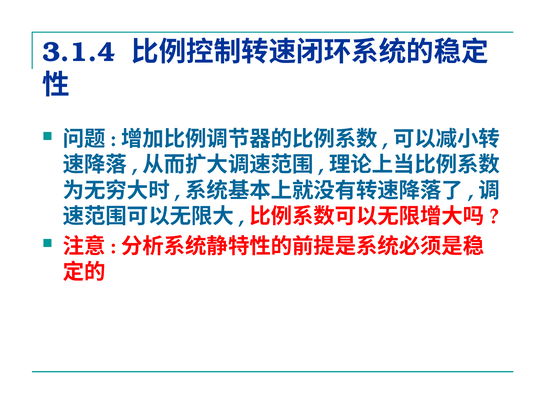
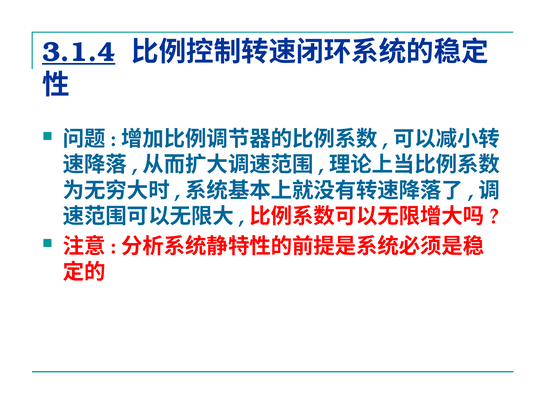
3.1.4 underline: none -> present (79, 52)
